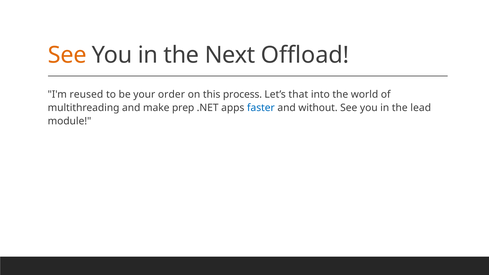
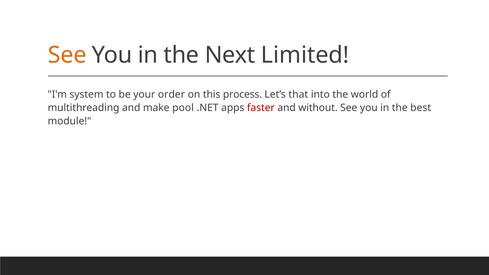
Offload: Offload -> Limited (305, 55)
reused: reused -> system (86, 94)
prep: prep -> pool (183, 108)
faster colour: blue -> red (261, 108)
lead: lead -> best (421, 108)
